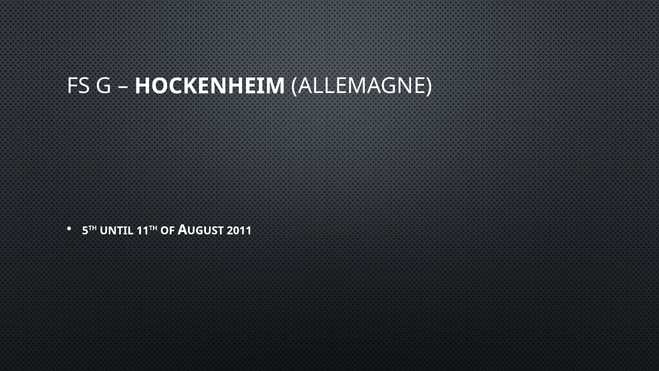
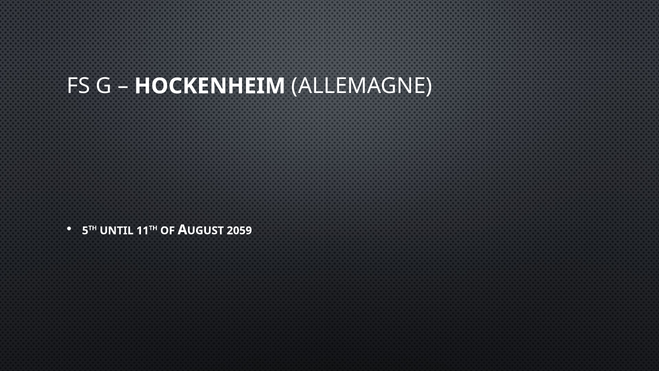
2011: 2011 -> 2059 (239, 230)
